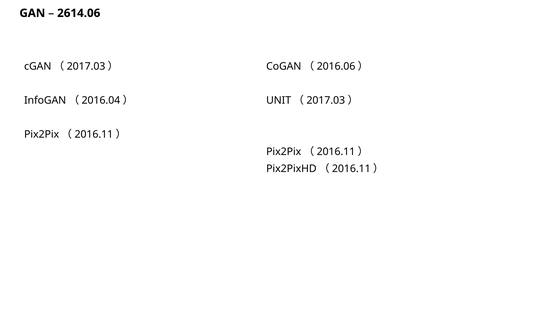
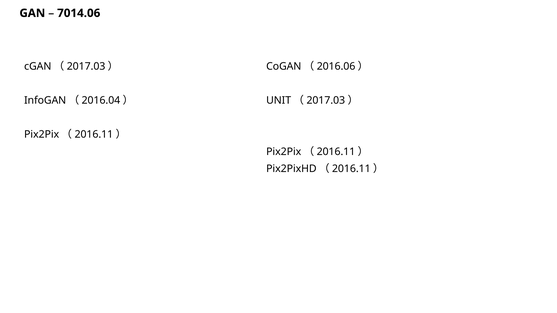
2614.06: 2614.06 -> 7014.06 (79, 13)
